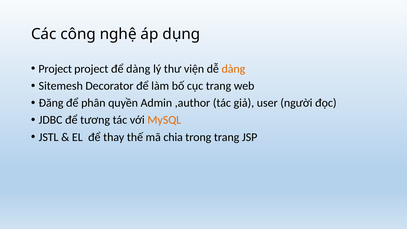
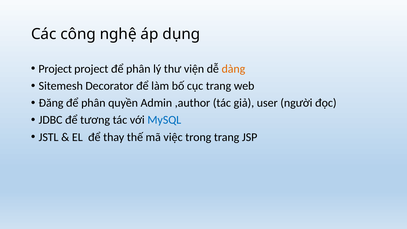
project để dàng: dàng -> phân (138, 69)
MySQL colour: orange -> blue (164, 120)
chia: chia -> việc (173, 137)
